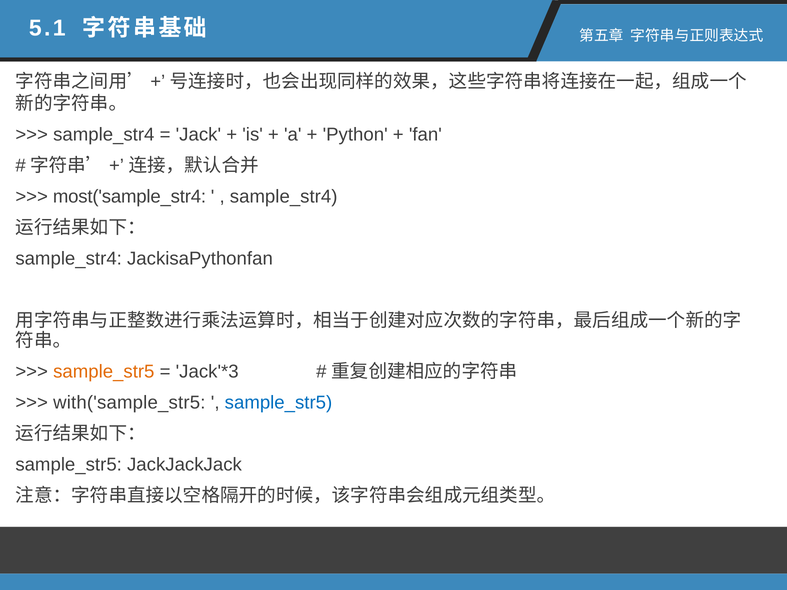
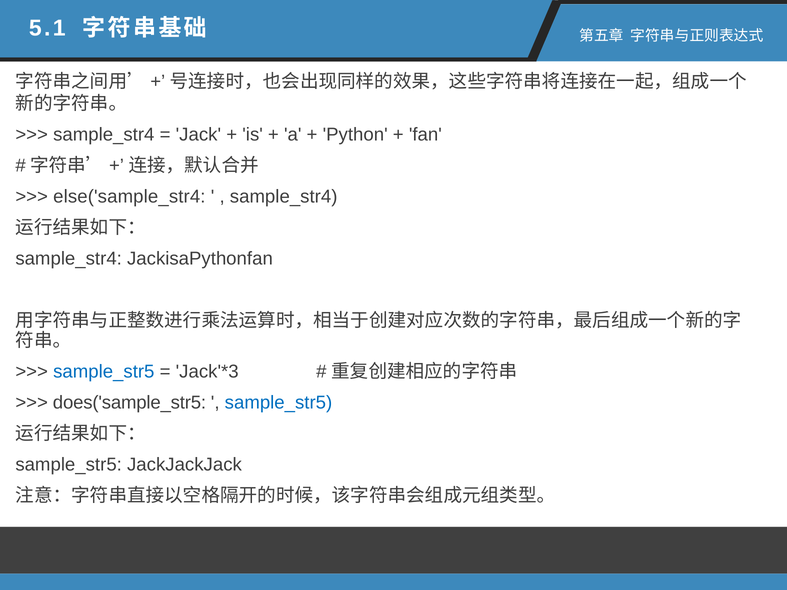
most('sample_str4: most('sample_str4 -> else('sample_str4 (129, 197)
sample_str5 colour: orange -> blue (104, 372)
with('sample_str5: with('sample_str5 -> does('sample_str5 (129, 403)
